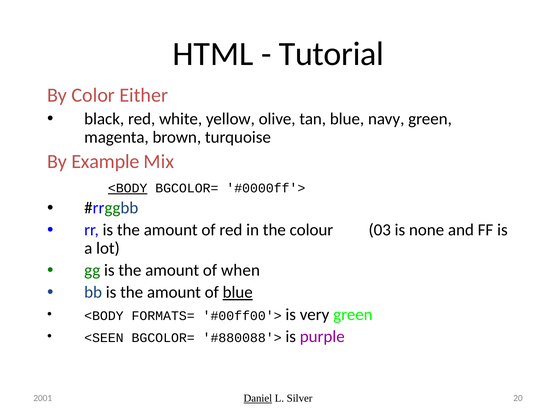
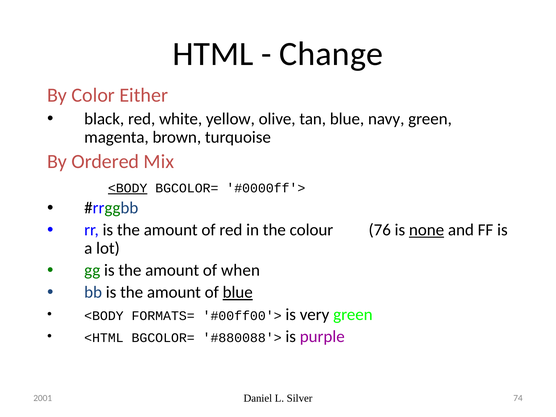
Tutorial: Tutorial -> Change (331, 54)
Example: Example -> Ordered (105, 161)
03: 03 -> 76 (380, 230)
none underline: none -> present (427, 230)
<SEEN: <SEEN -> <HTML (104, 338)
Daniel underline: present -> none (258, 398)
20: 20 -> 74 (518, 398)
